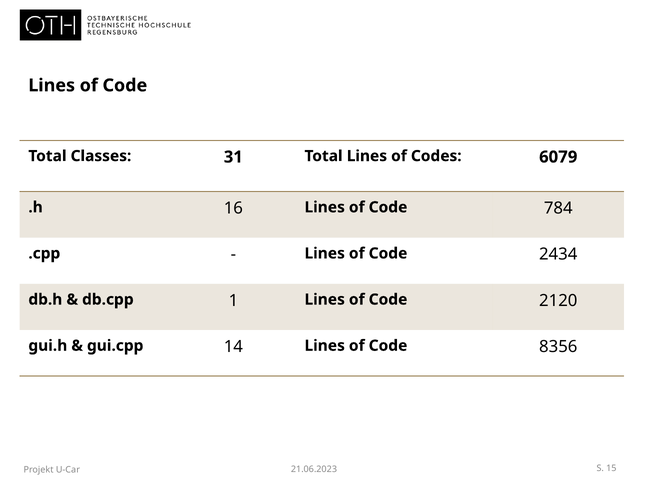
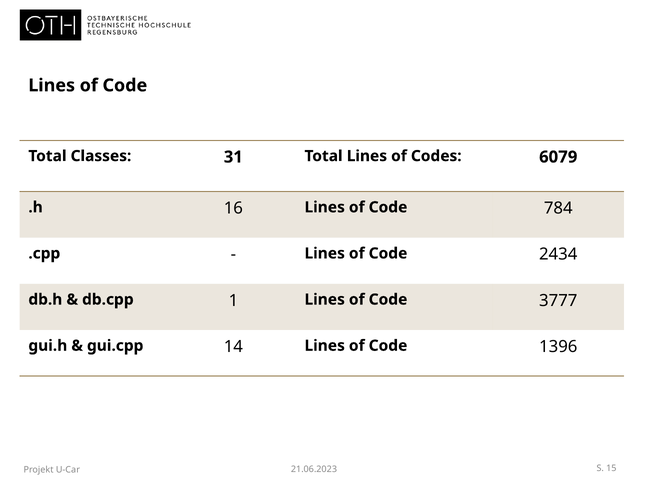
2120: 2120 -> 3777 (558, 301)
8356: 8356 -> 1396 (558, 347)
